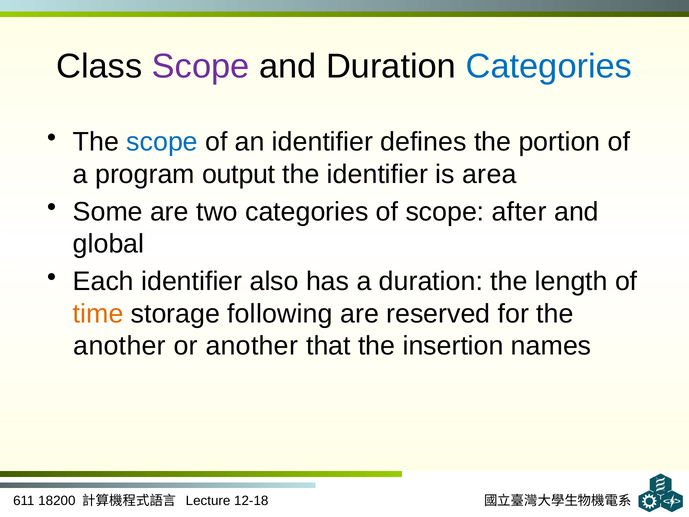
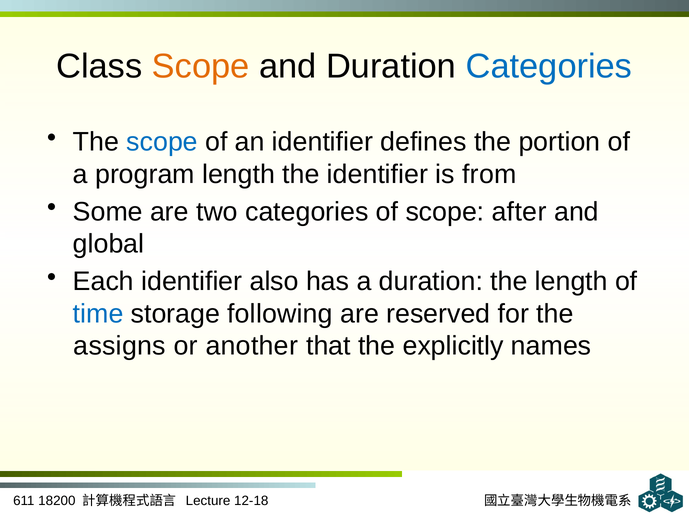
Scope colour: purple -> orange (201, 66)
program output: output -> length (239, 174)
area: area -> from (489, 174)
time colour: orange -> blue (98, 314)
another: another -> assigns (120, 346)
insertion: insertion -> explicitly (453, 346)
